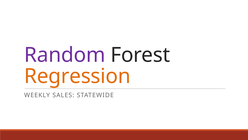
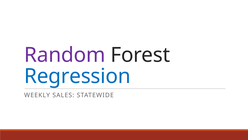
Regression colour: orange -> blue (77, 76)
